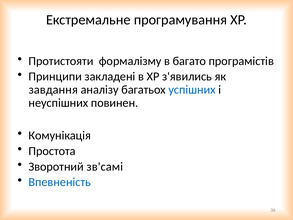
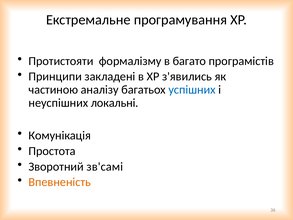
завдання: завдання -> частиною (53, 90)
повинен: повинен -> локальні (115, 103)
Впевненість colour: blue -> orange (60, 182)
